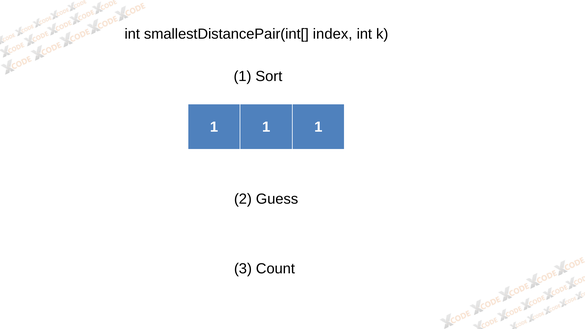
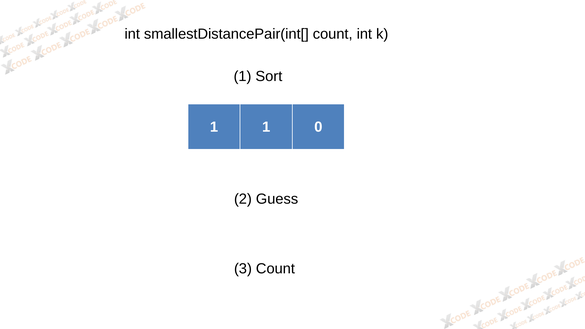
smallestDistancePair(int[ index: index -> count (333, 34)
1: 1 -> 0 (318, 127)
